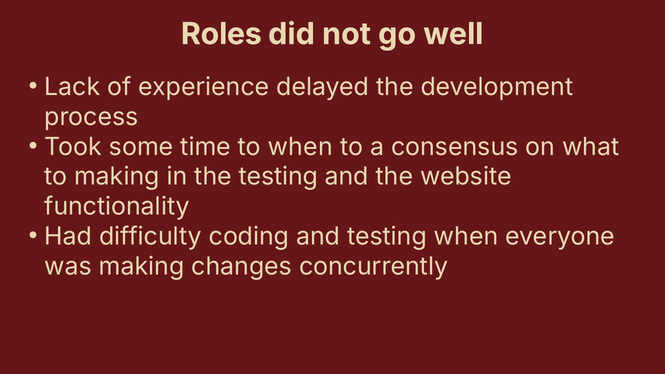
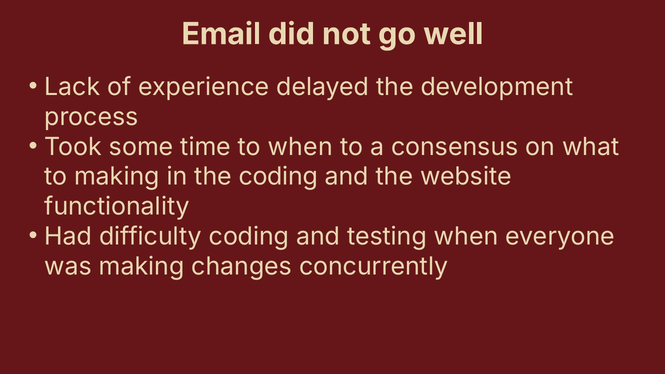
Roles: Roles -> Email (221, 34)
the testing: testing -> coding (278, 177)
